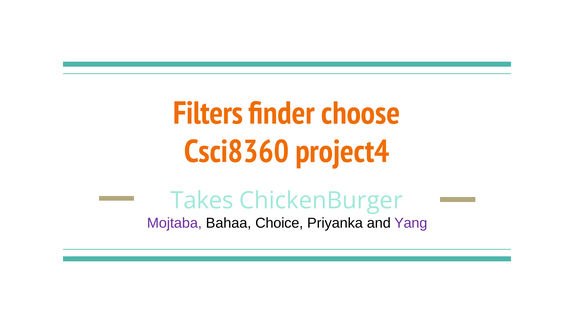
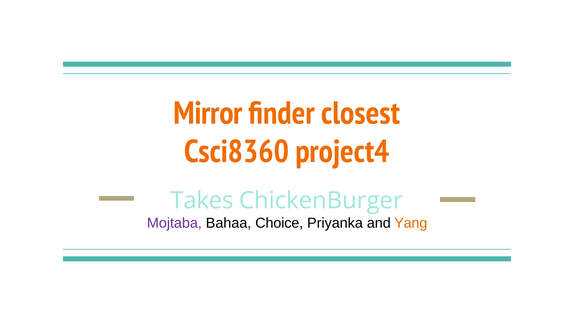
Filters: Filters -> Mirror (208, 113)
choose: choose -> closest (361, 113)
Yang colour: purple -> orange (411, 223)
